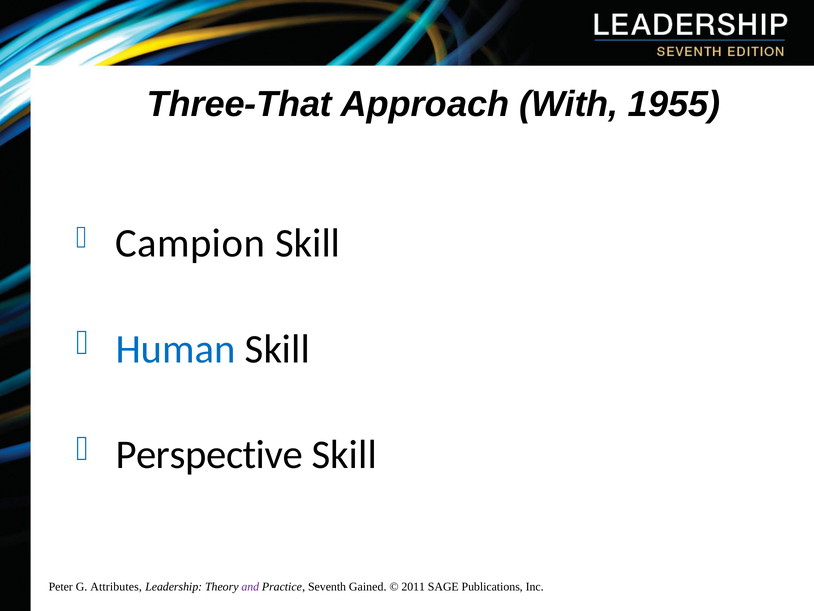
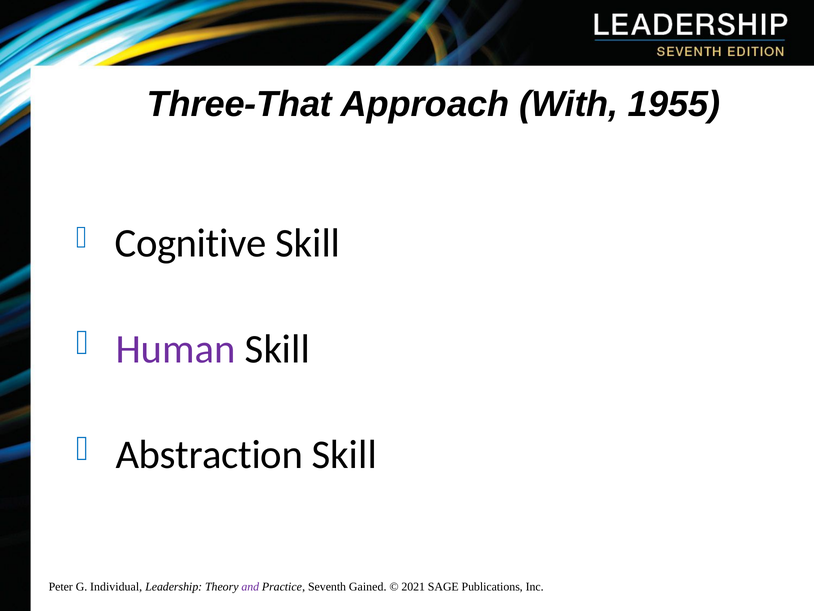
Campion: Campion -> Cognitive (190, 243)
Human colour: blue -> purple (176, 349)
Perspective: Perspective -> Abstraction (209, 455)
Attributes: Attributes -> Individual (116, 586)
2011: 2011 -> 2021 (413, 586)
